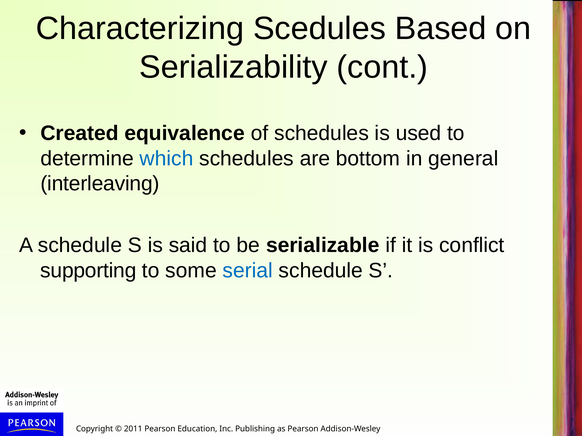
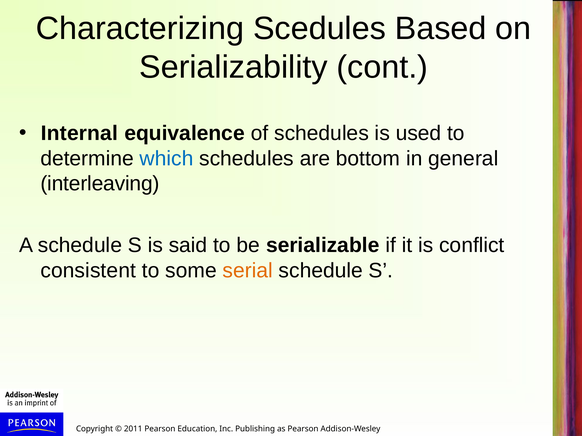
Created: Created -> Internal (79, 133)
supporting: supporting -> consistent (88, 271)
serial colour: blue -> orange (248, 271)
